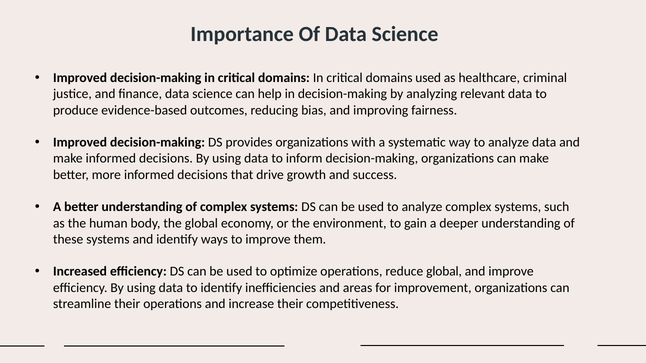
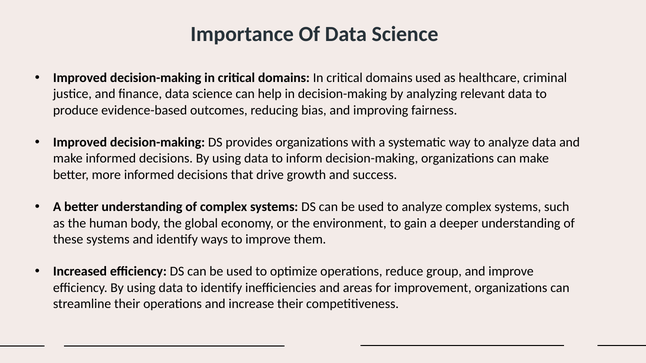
reduce global: global -> group (444, 272)
